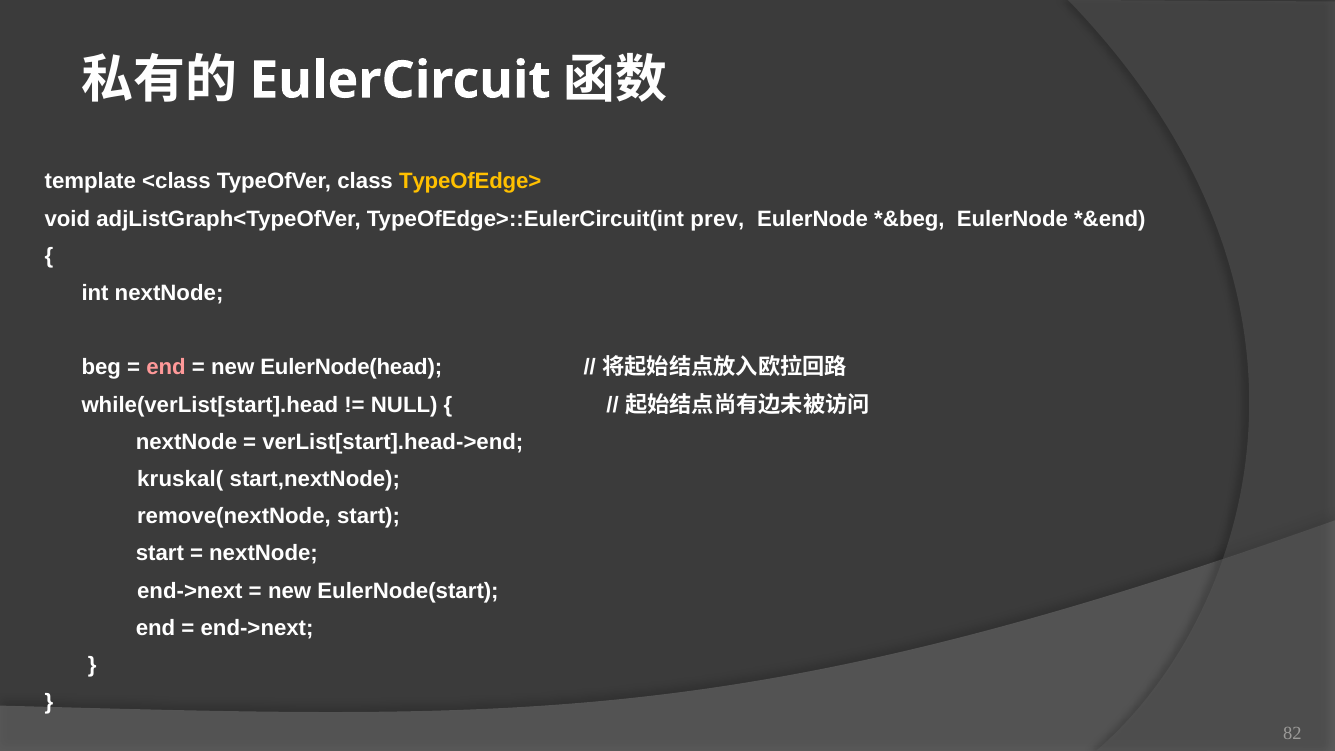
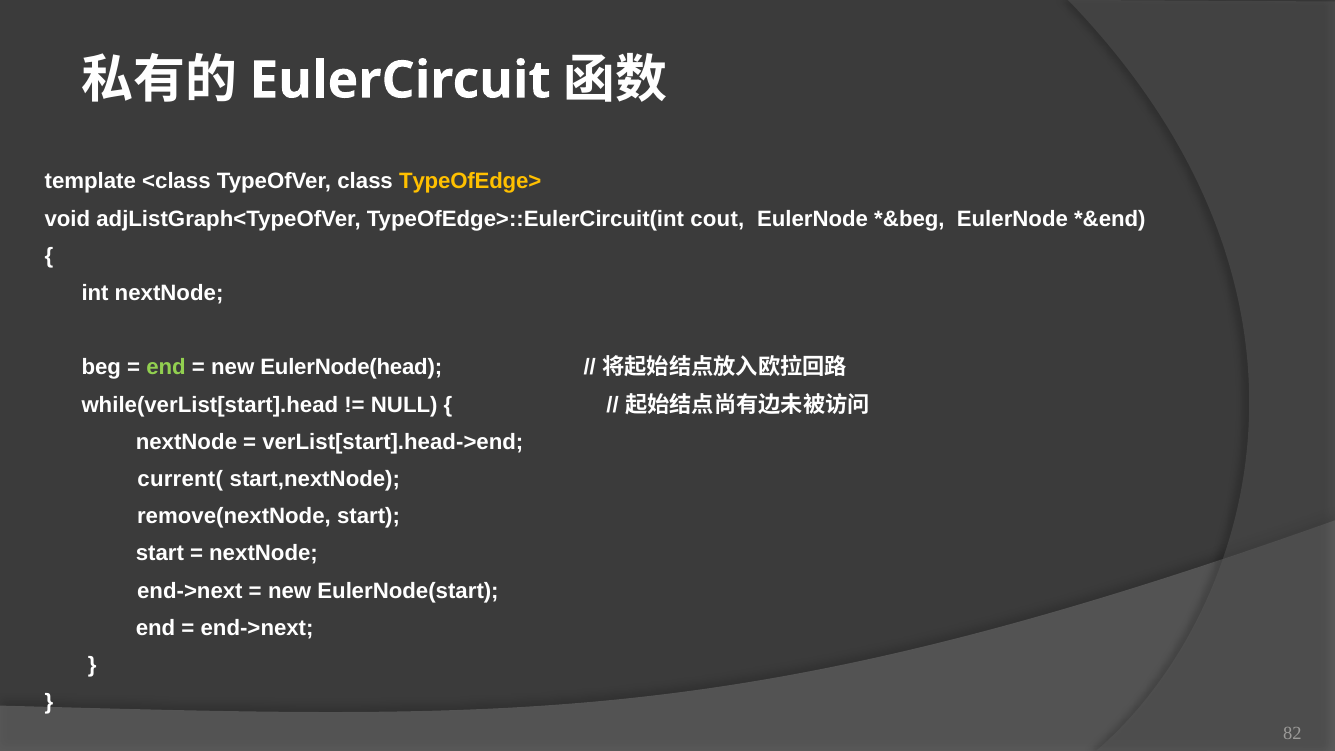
prev: prev -> cout (717, 219)
end colour: pink -> light green (166, 368)
kruskal(: kruskal( -> current( (180, 479)
